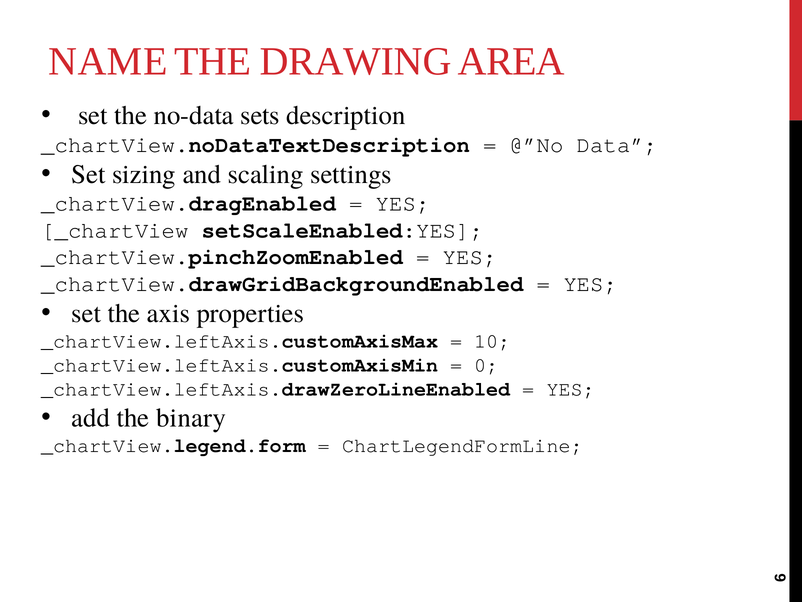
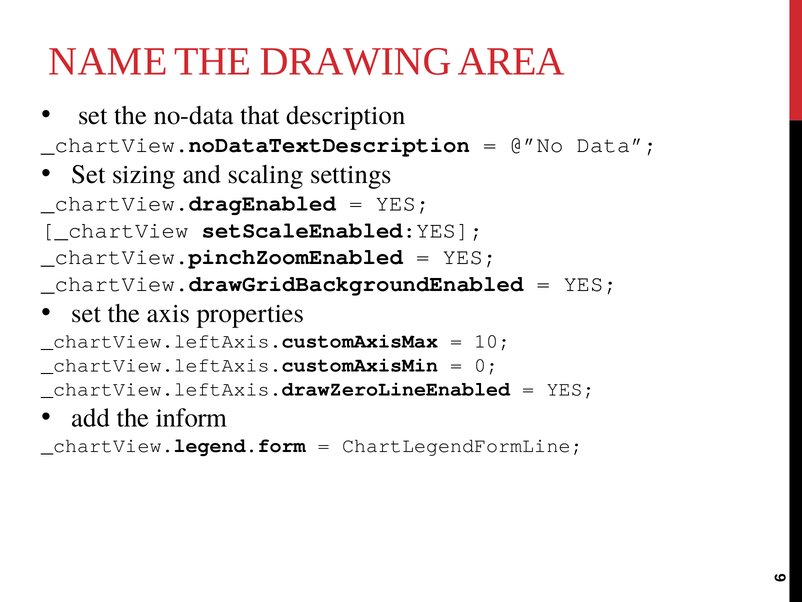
sets: sets -> that (260, 115)
binary: binary -> inform (191, 418)
